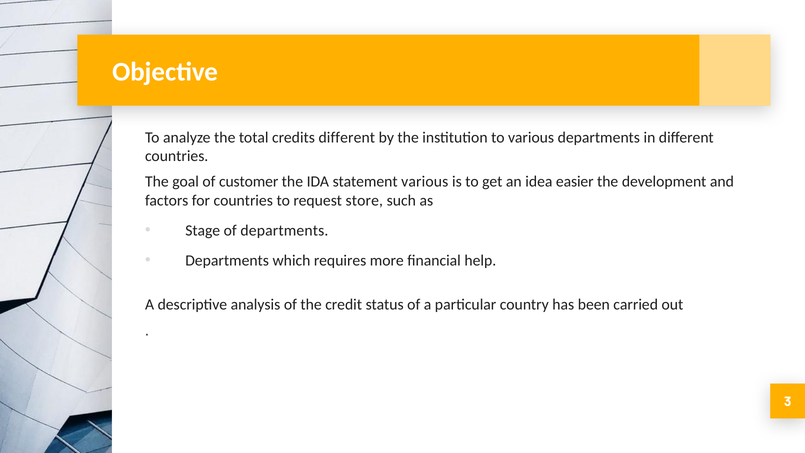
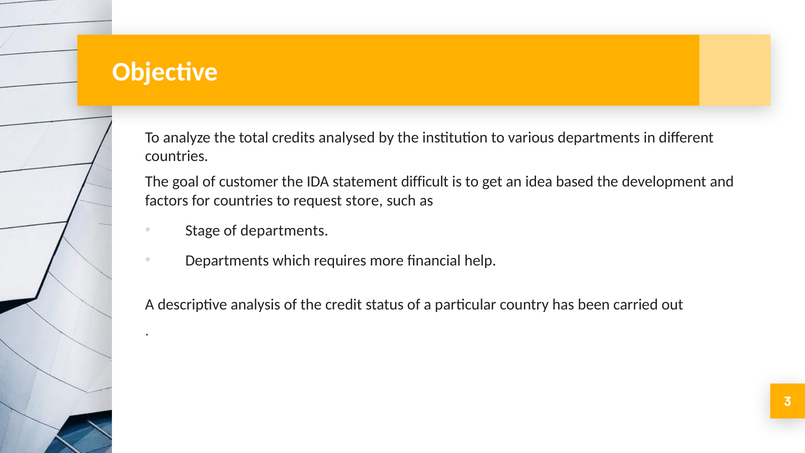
credits different: different -> analysed (347, 137)
statement various: various -> difficult (425, 182)
easier: easier -> based (575, 182)
